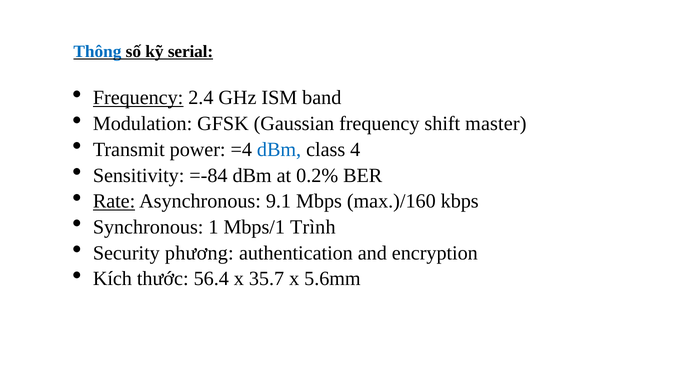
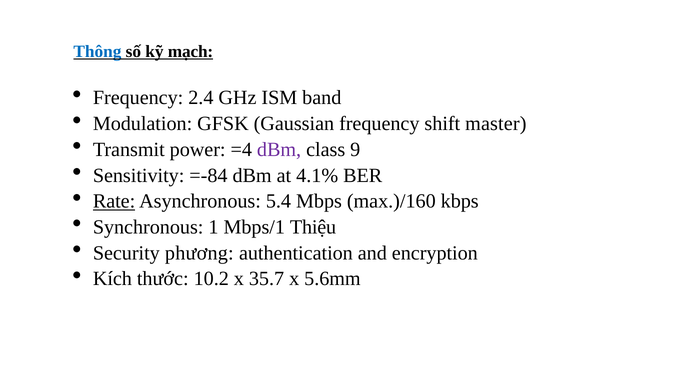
serial: serial -> mạch (191, 51)
Frequency underline: present -> none (138, 98)
dBm colour: blue -> purple (279, 150)
4: 4 -> 9 (355, 150)
0.2%: 0.2% -> 4.1% (317, 176)
9.1: 9.1 -> 5.4 (279, 202)
Trình: Trình -> Thiệu (313, 227)
56.4: 56.4 -> 10.2 (211, 279)
